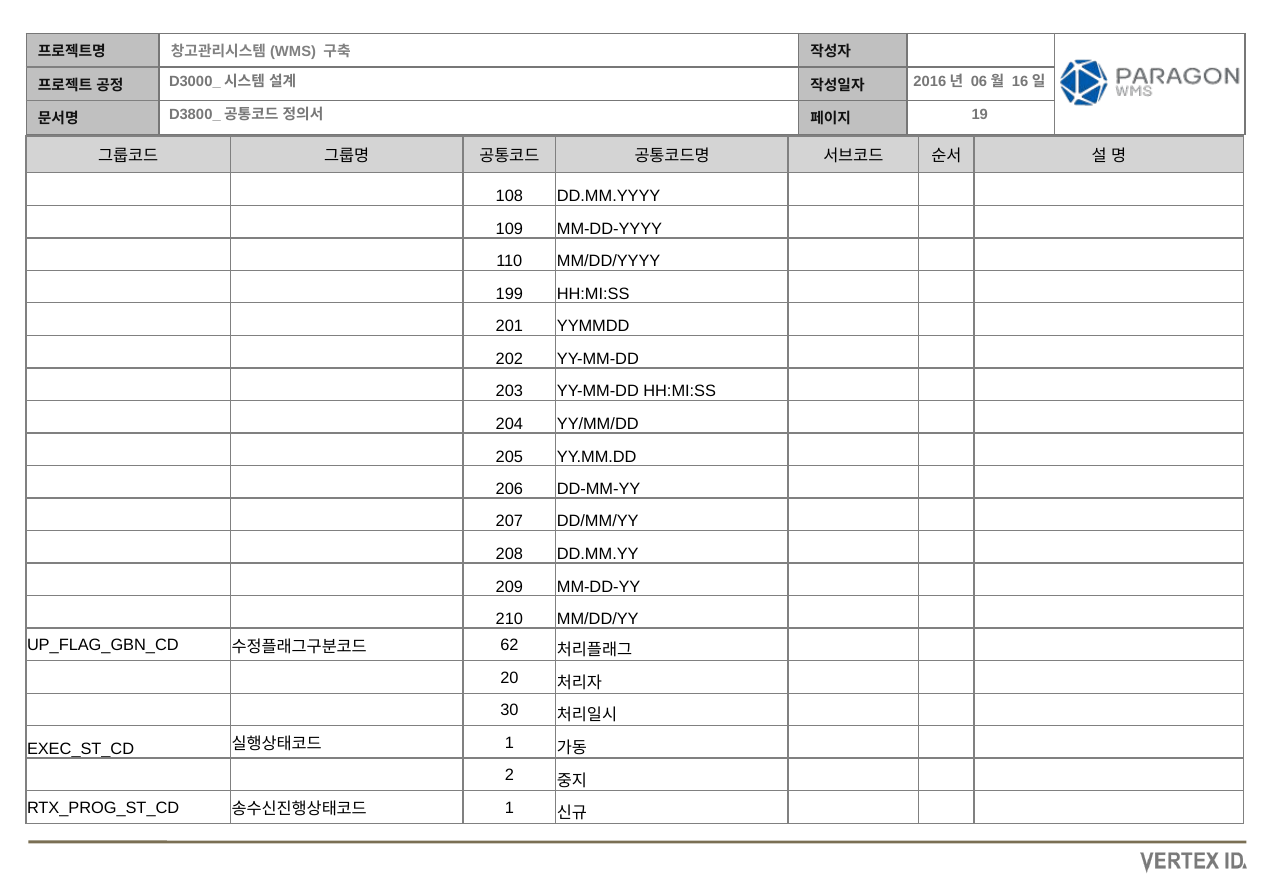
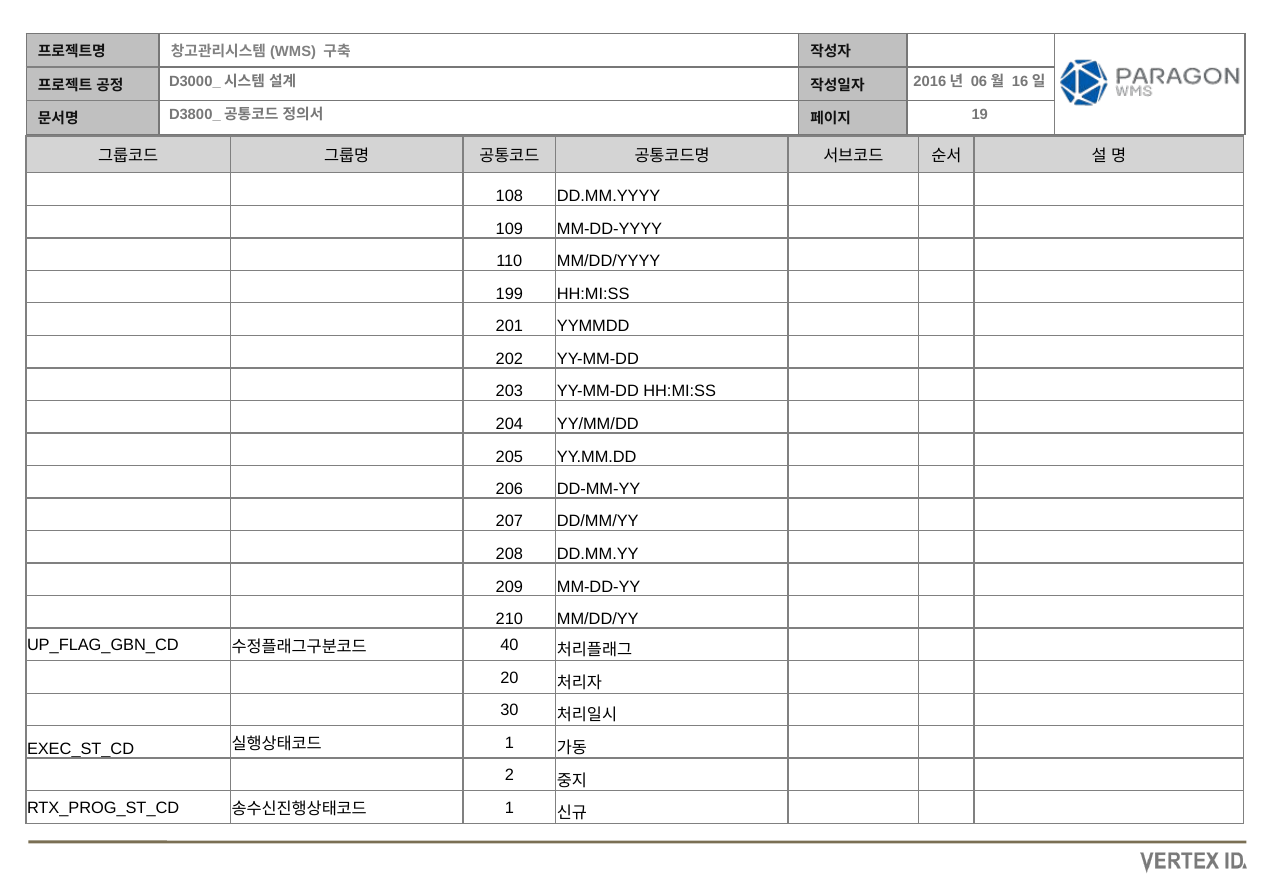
62: 62 -> 40 (509, 646)
